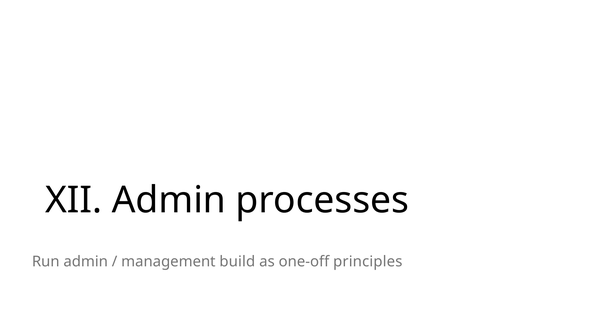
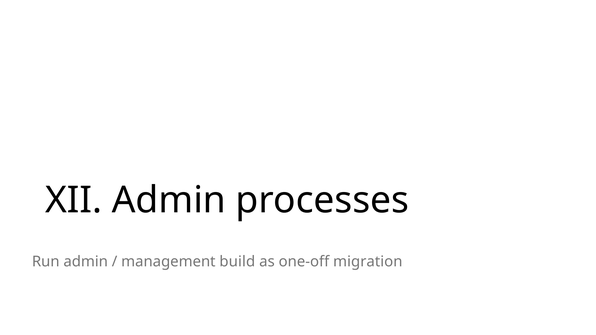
principles: principles -> migration (368, 262)
